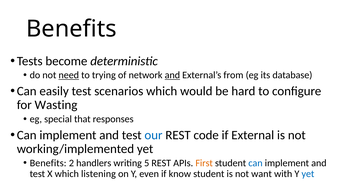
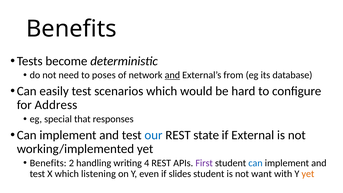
need underline: present -> none (69, 75)
trying: trying -> poses (104, 75)
Wasting: Wasting -> Address (56, 105)
code: code -> state (206, 135)
handlers: handlers -> handling (94, 163)
5: 5 -> 4 (147, 163)
First colour: orange -> purple (204, 163)
know: know -> slides (180, 174)
yet colour: blue -> orange (308, 174)
